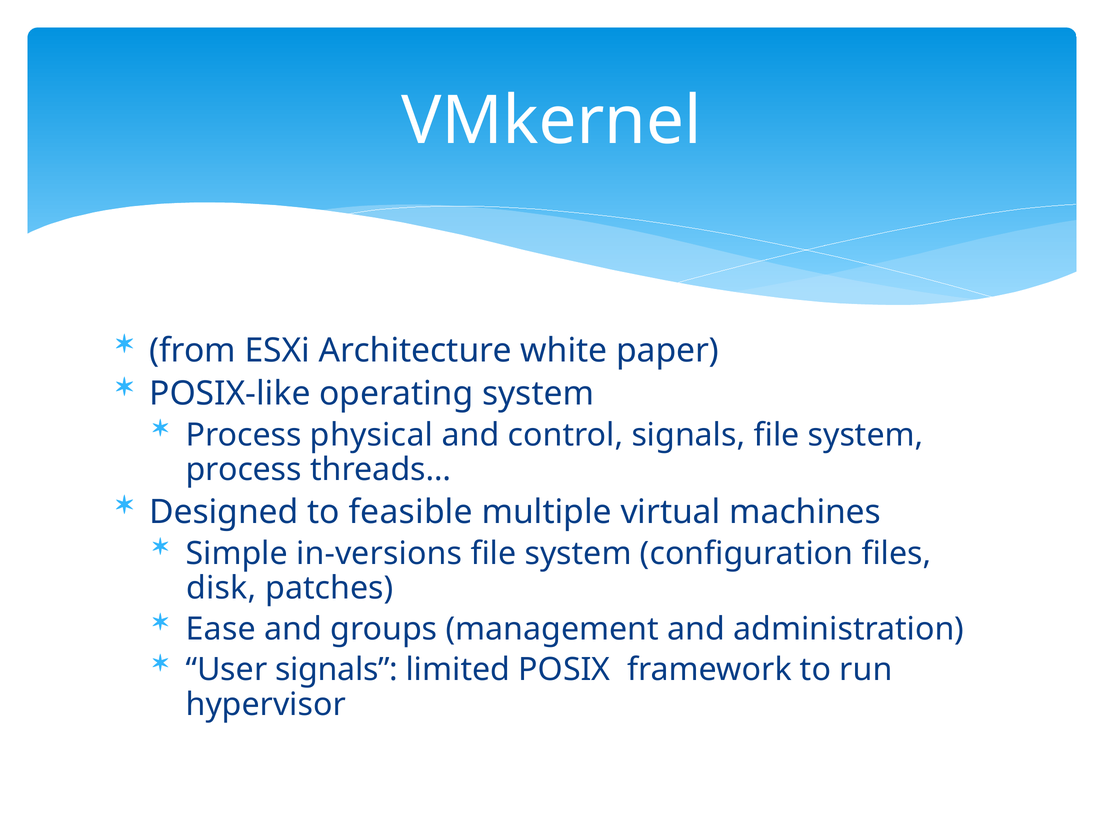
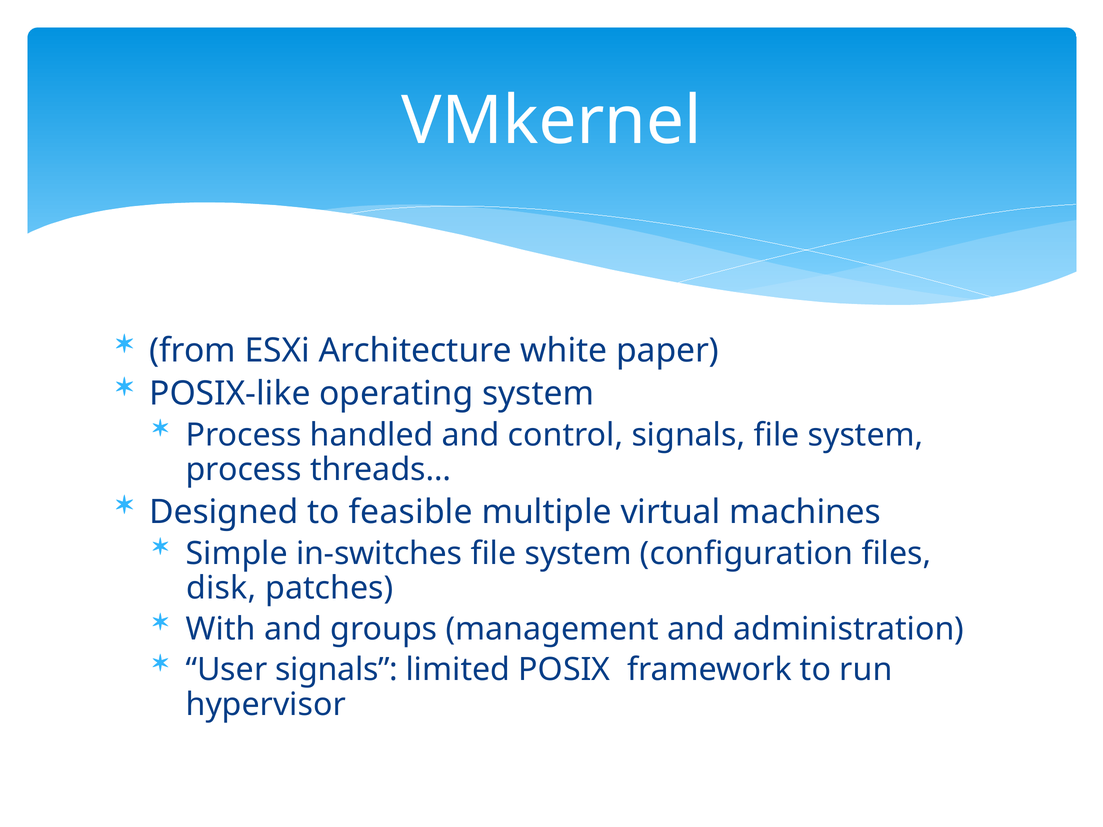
physical: physical -> handled (372, 435)
in-versions: in-versions -> in-switches (379, 554)
Ease: Ease -> With (221, 629)
